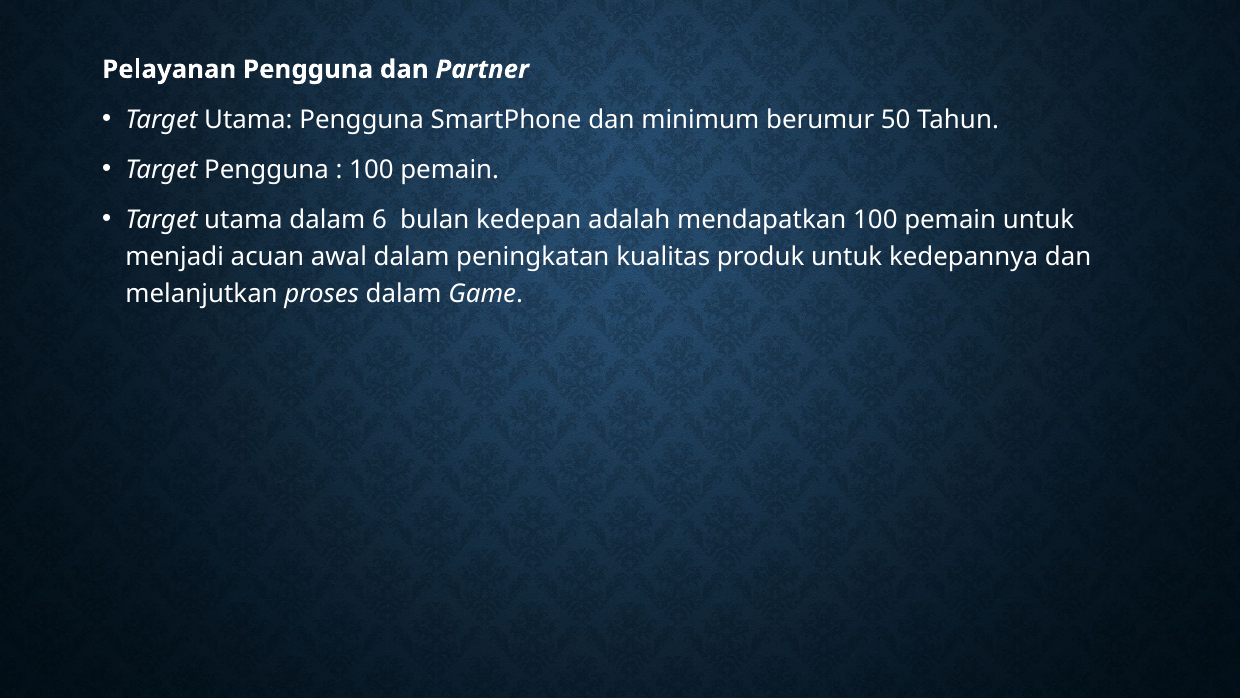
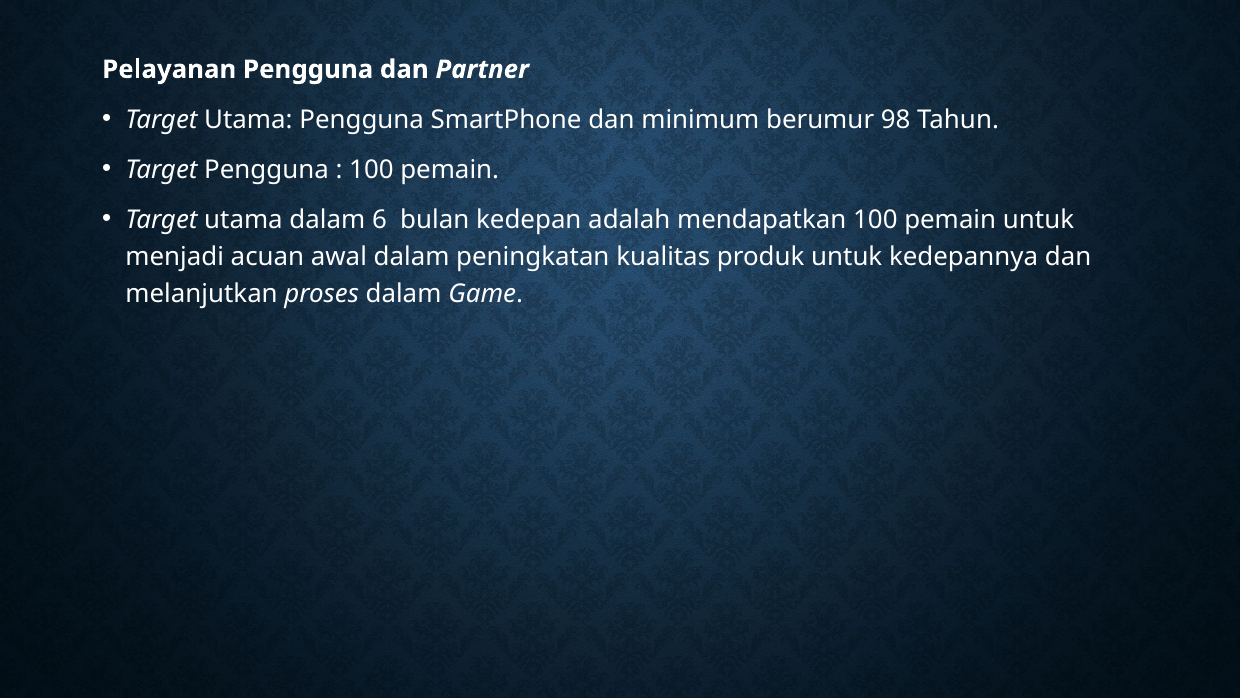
50: 50 -> 98 (896, 120)
